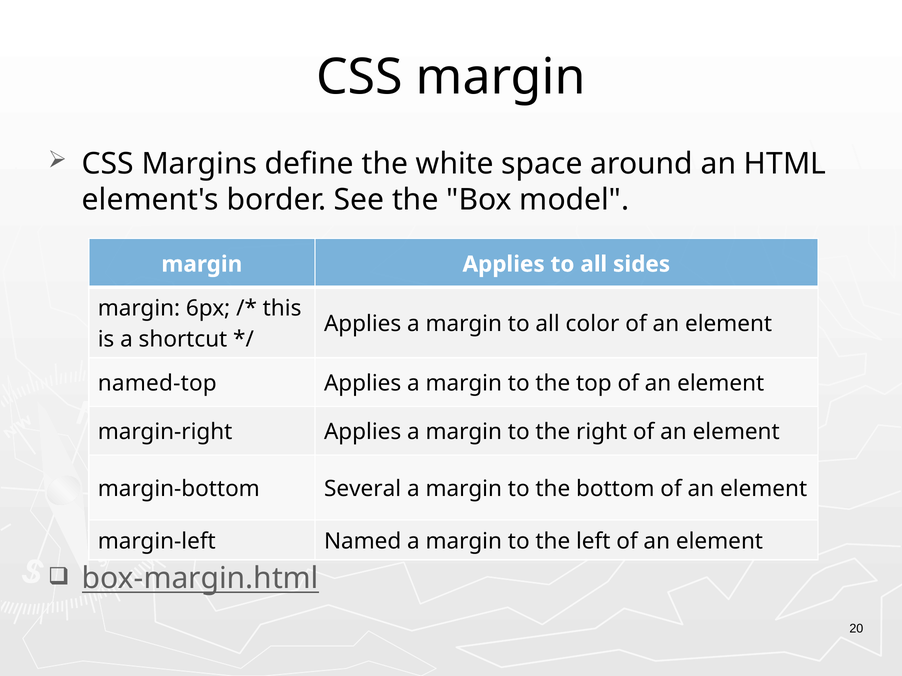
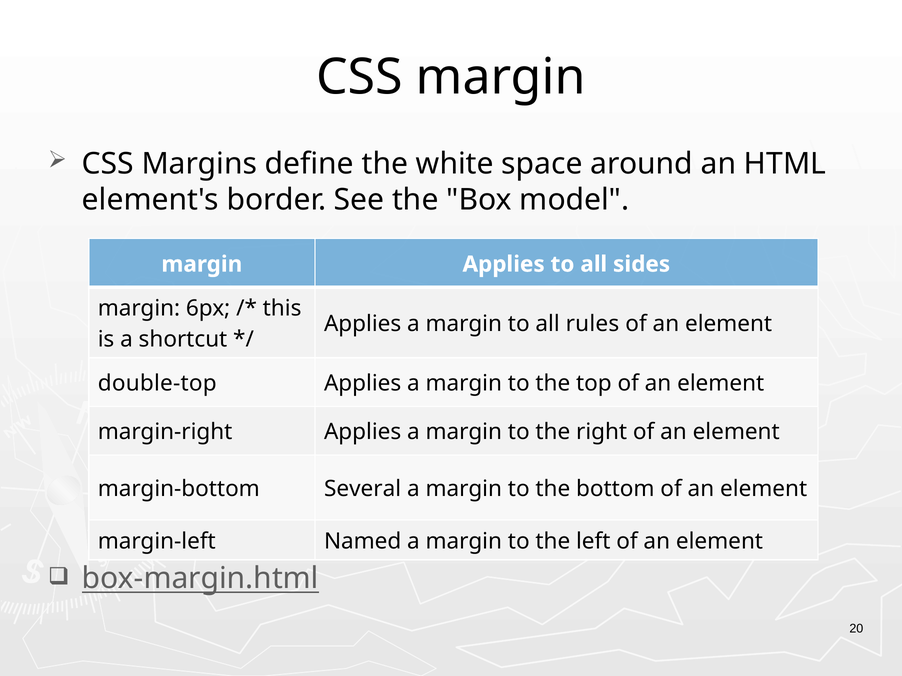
color: color -> rules (592, 324)
named-top: named-top -> double-top (157, 384)
